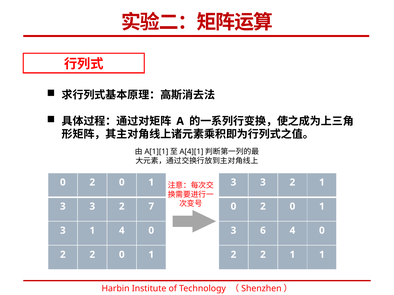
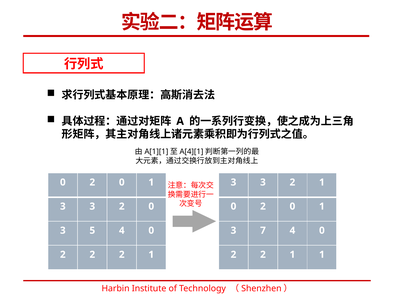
3 2 7: 7 -> 0 (151, 207)
3 1: 1 -> 5 (92, 231)
6: 6 -> 7 (263, 231)
2 2 0: 0 -> 2 (122, 255)
